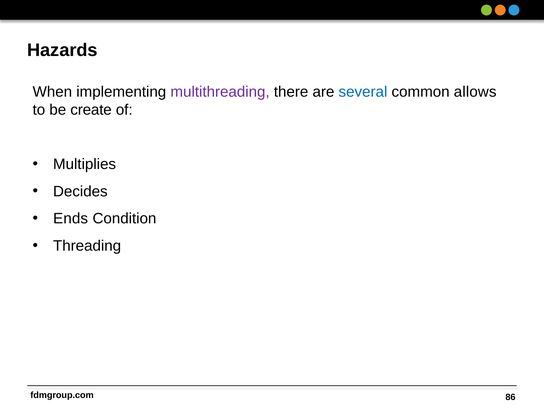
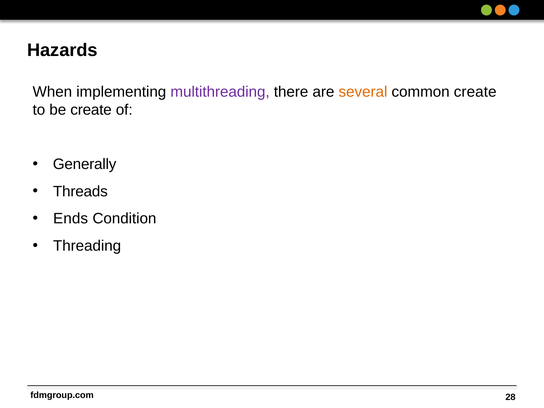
several colour: blue -> orange (363, 92)
common allows: allows -> create (475, 92)
Multiplies: Multiplies -> Generally (85, 164)
Decides: Decides -> Threads (80, 191)
86: 86 -> 28 (510, 397)
